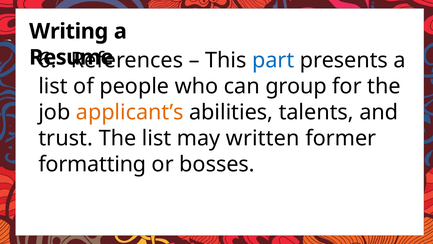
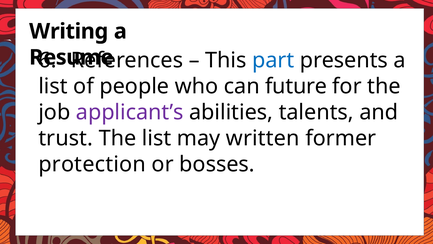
group: group -> future (296, 86)
applicant’s colour: orange -> purple (130, 112)
formatting: formatting -> protection (92, 164)
